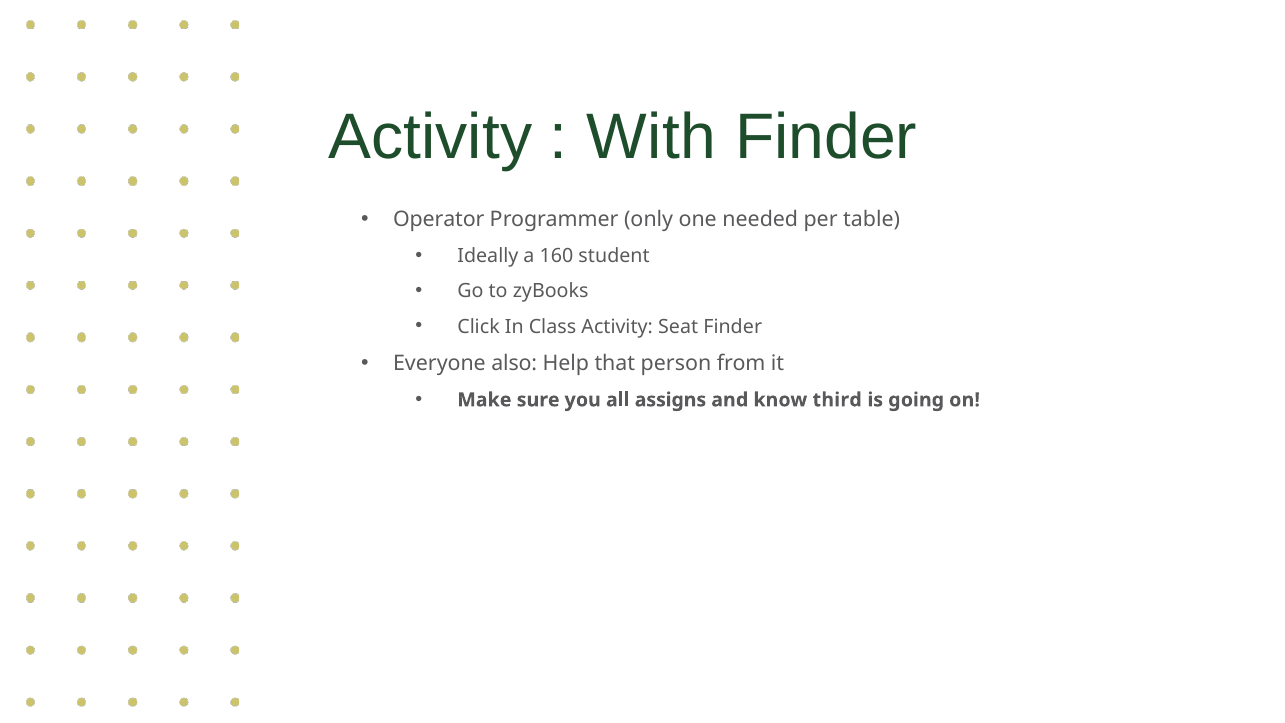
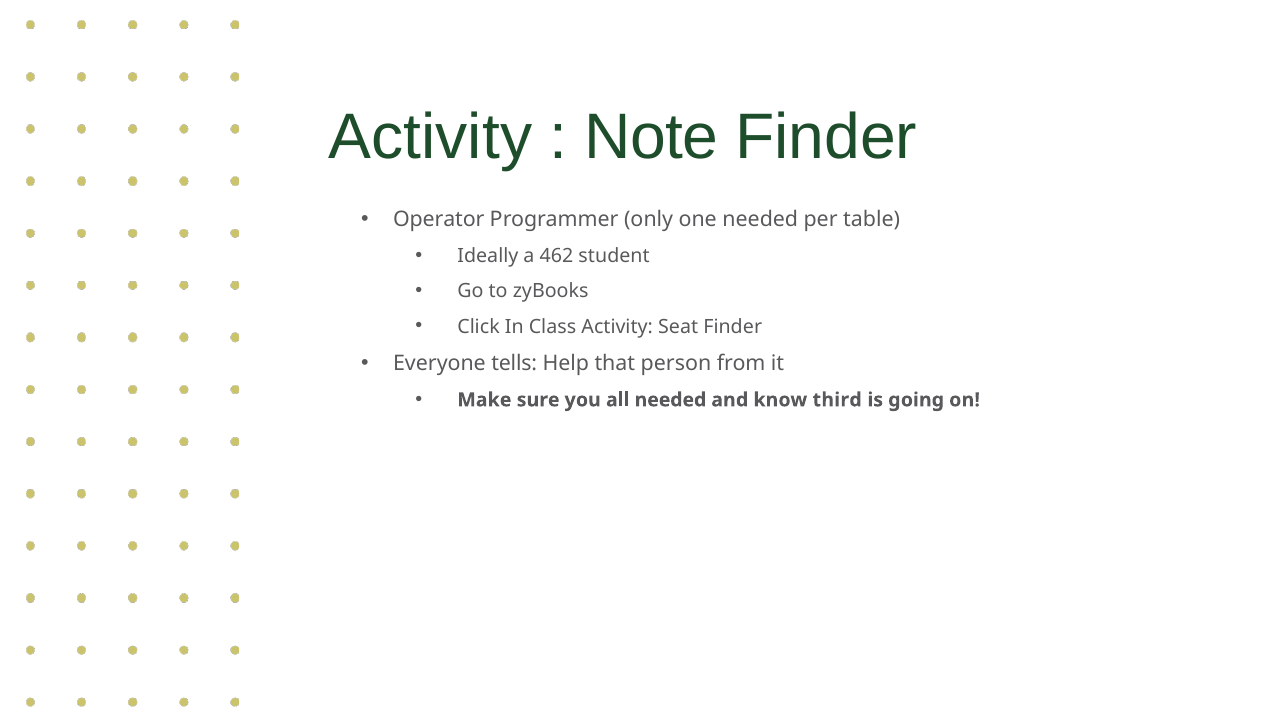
With: With -> Note (652, 137)
160: 160 -> 462 (557, 256)
also: also -> tells (514, 363)
all assigns: assigns -> needed (670, 400)
